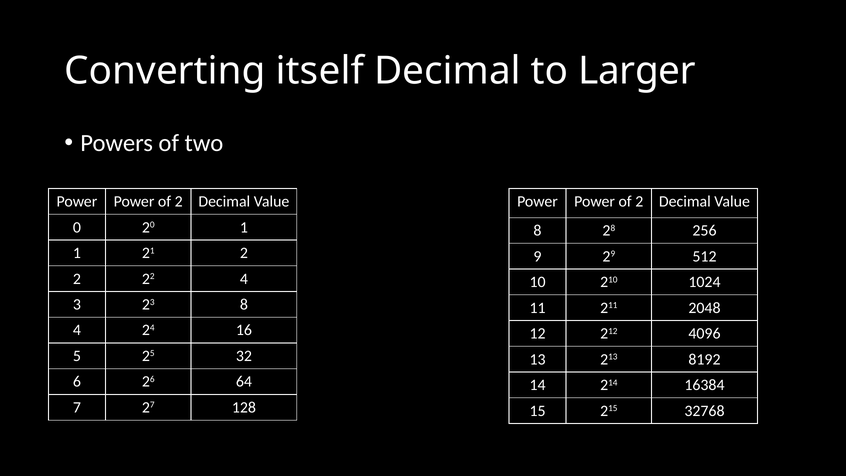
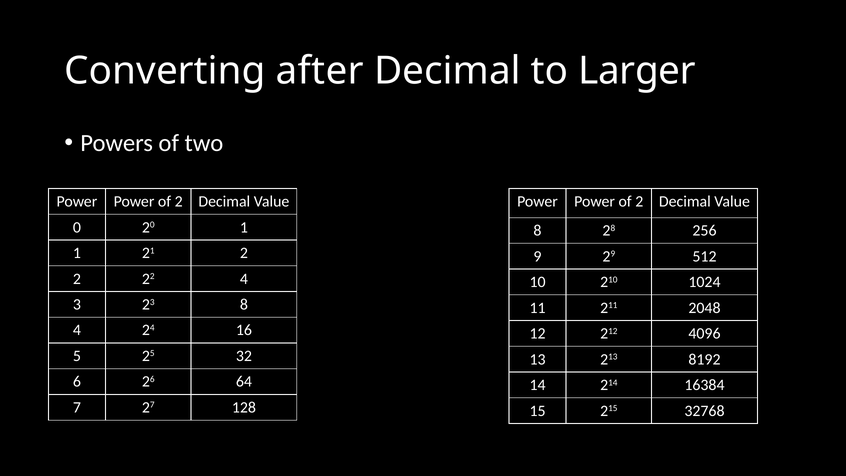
itself: itself -> after (320, 71)
